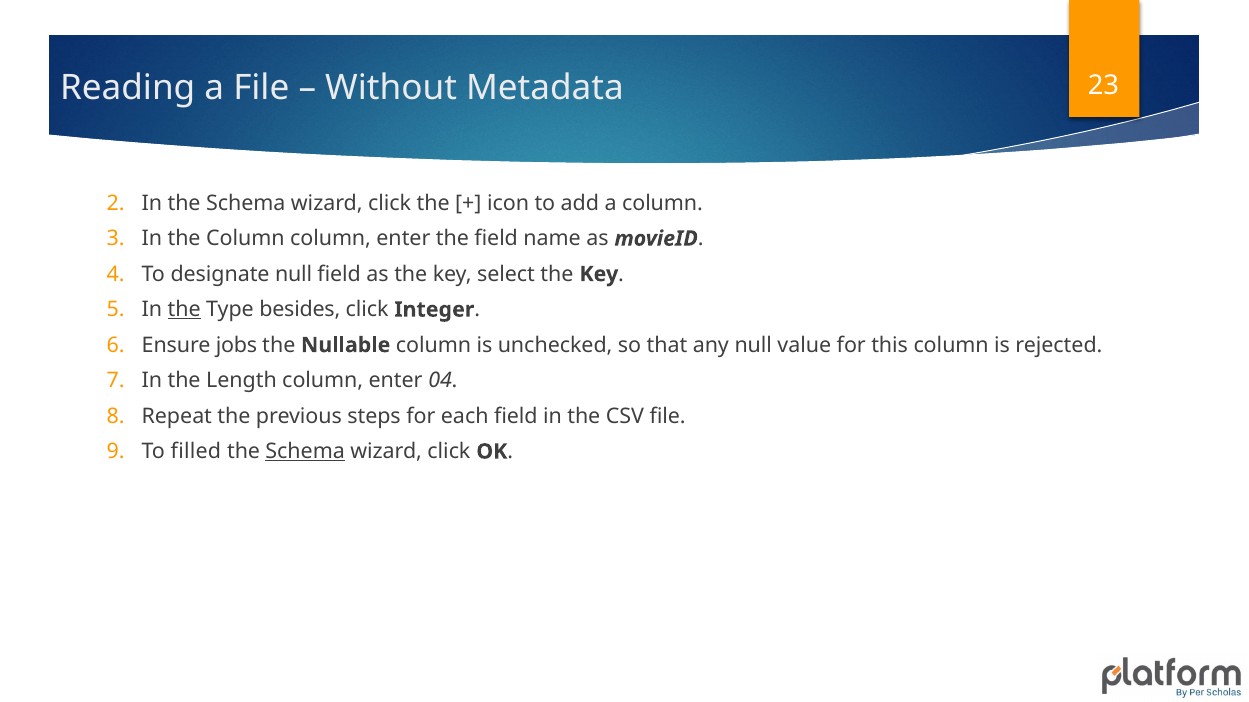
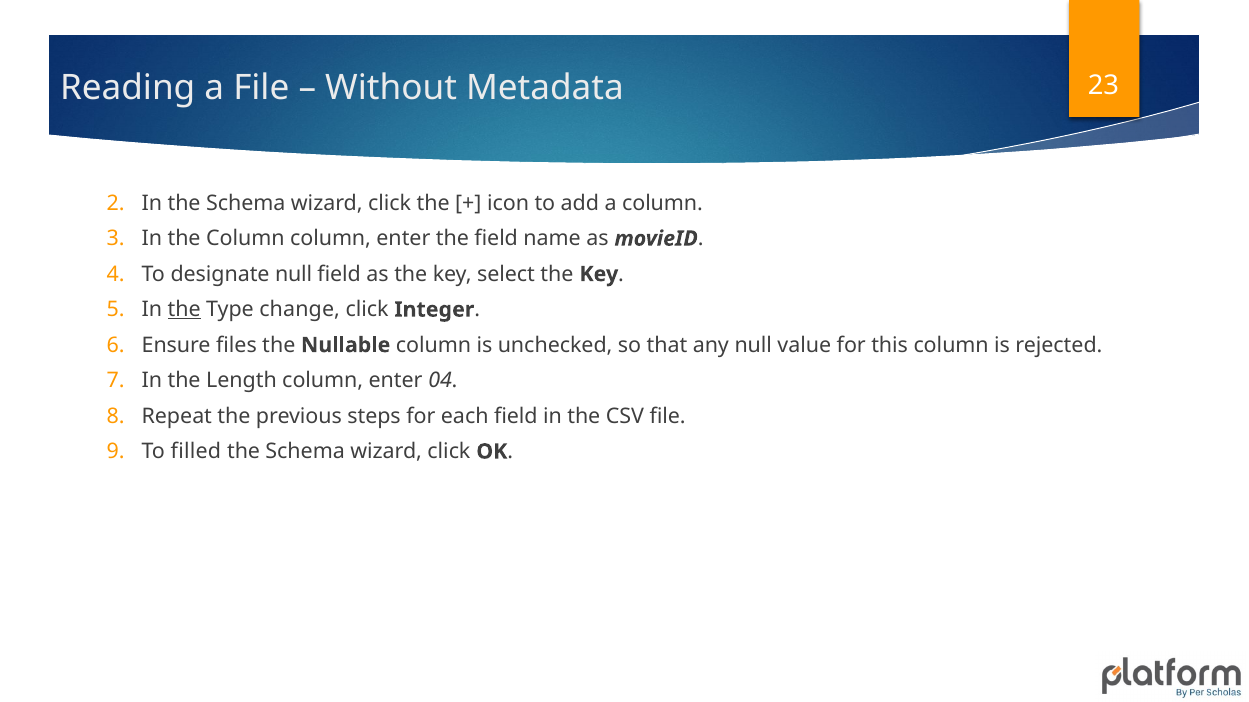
besides: besides -> change (300, 310)
jobs: jobs -> files (236, 345)
Schema underline: present -> none (305, 452)
